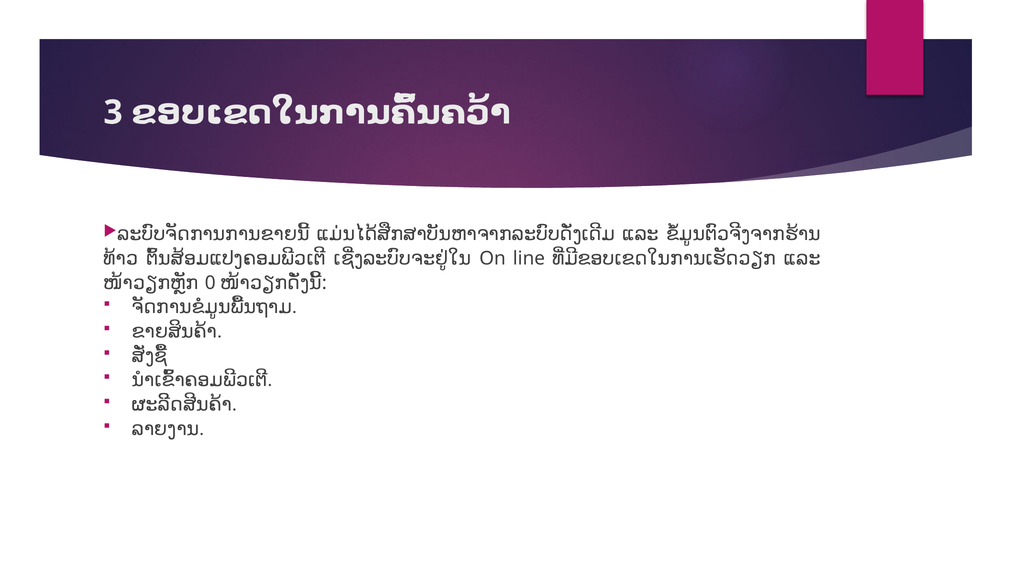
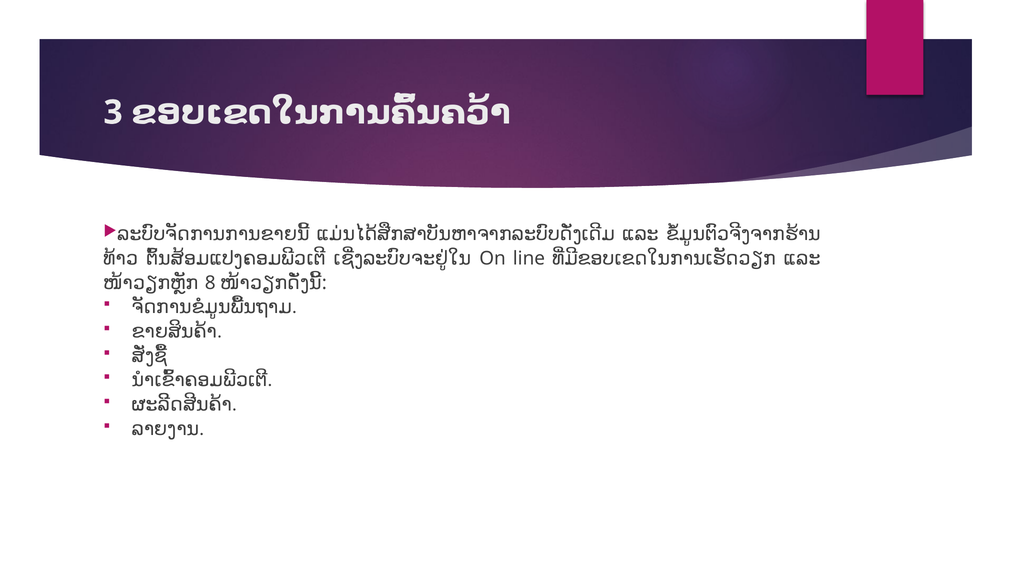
0: 0 -> 8 (210, 283)
